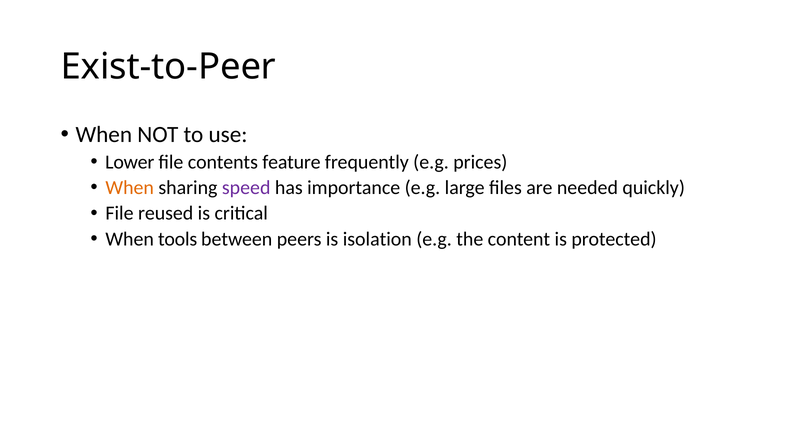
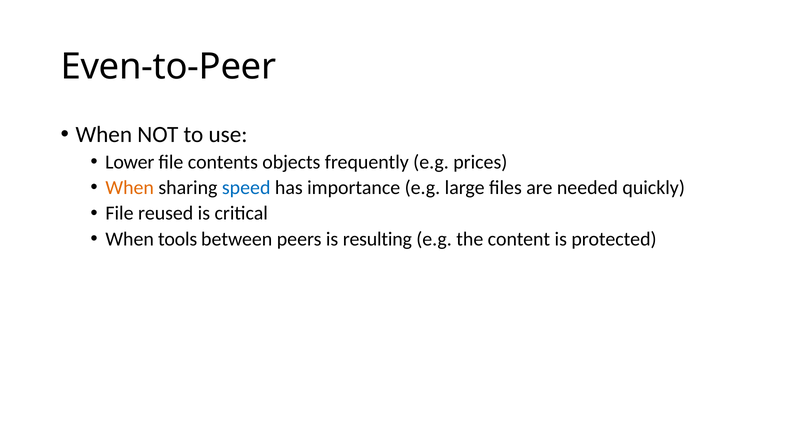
Exist-to-Peer: Exist-to-Peer -> Even-to-Peer (168, 67)
feature: feature -> objects (291, 162)
speed colour: purple -> blue (246, 188)
isolation: isolation -> resulting (377, 239)
